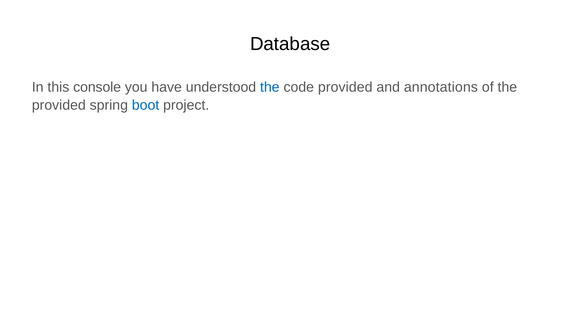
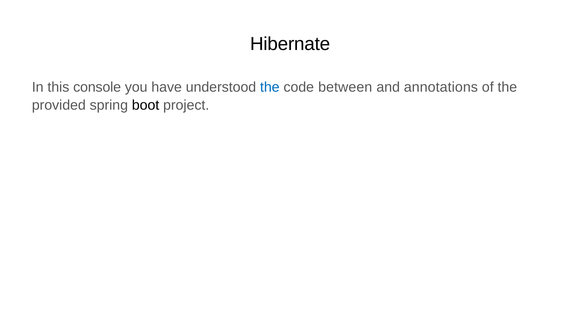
Database: Database -> Hibernate (290, 44)
code provided: provided -> between (345, 87)
boot colour: blue -> black (146, 105)
